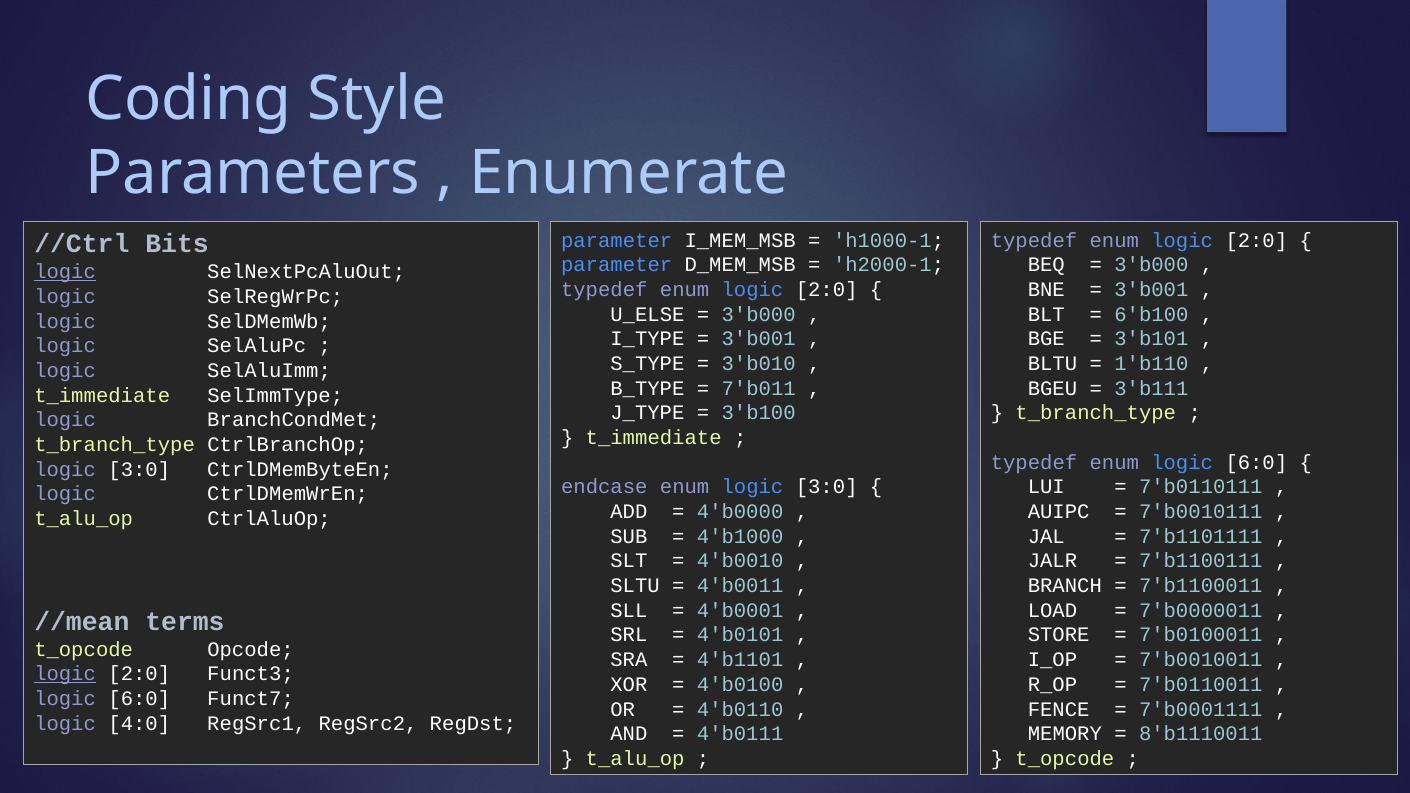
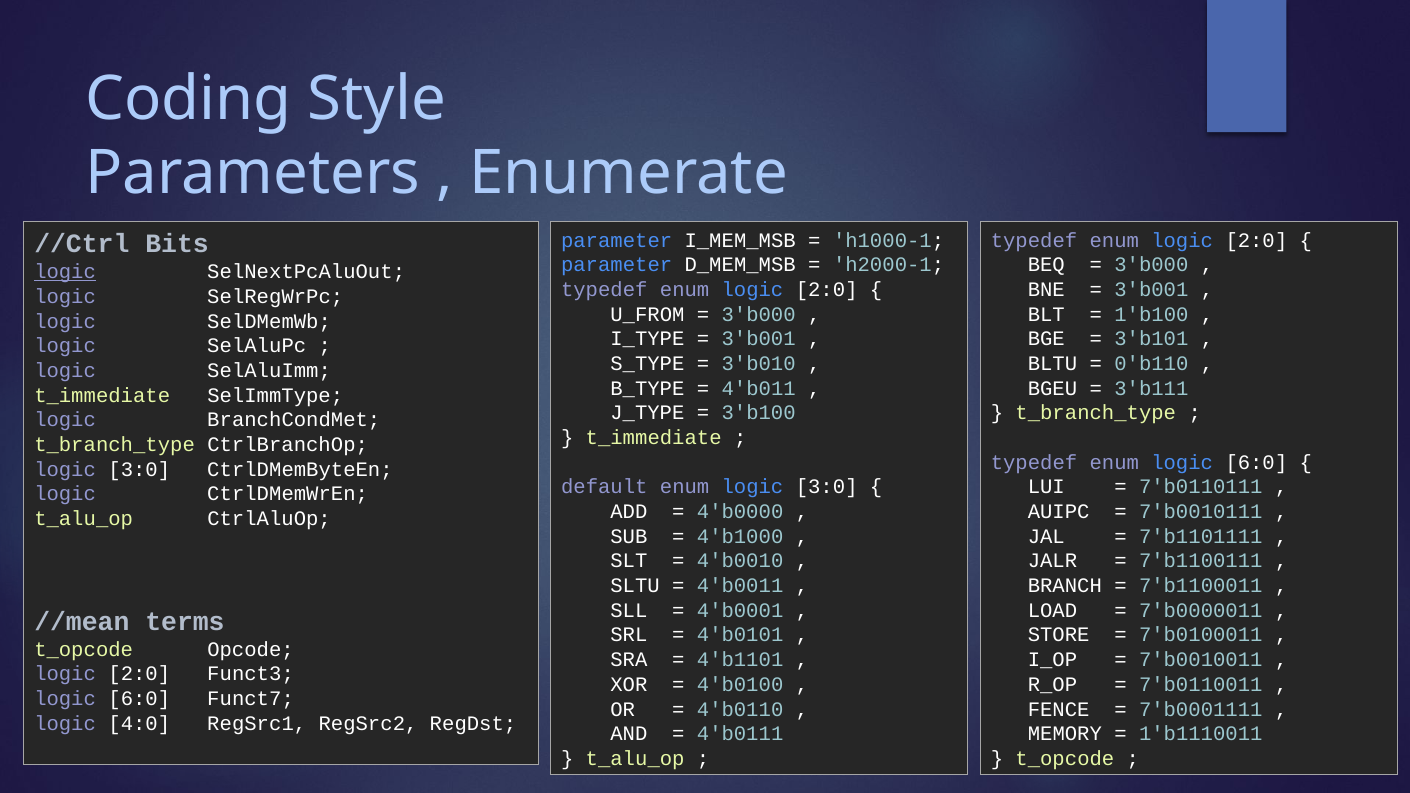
U_ELSE: U_ELSE -> U_FROM (647, 314)
6'b100: 6'b100 -> 1'b100 (1151, 314)
1'b110: 1'b110 -> 0'b110 (1151, 364)
7'b011: 7'b011 -> 4'b011 (759, 388)
endcase: endcase -> default (604, 487)
logic underline: present -> none (65, 674)
8'b1110011: 8'b1110011 -> 1'b1110011 (1201, 734)
